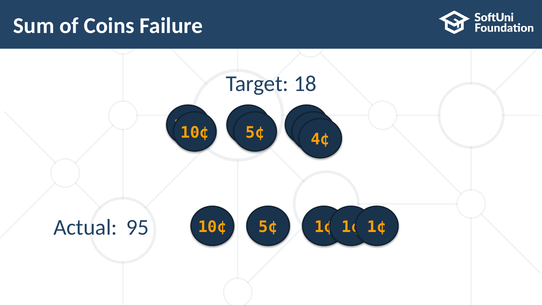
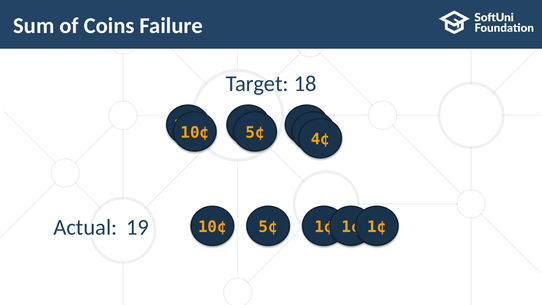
95: 95 -> 19 (137, 227)
